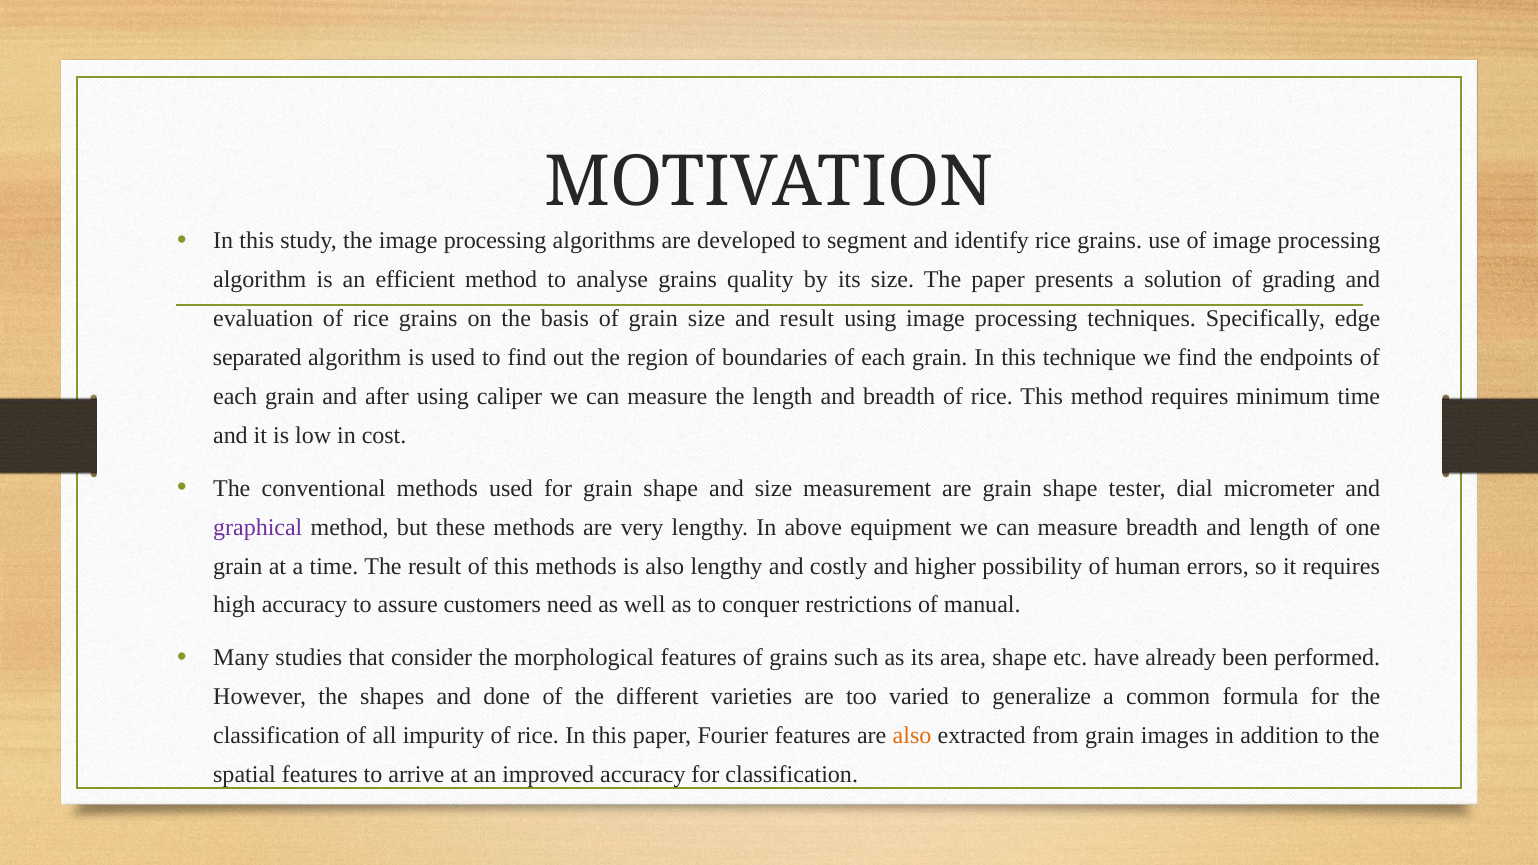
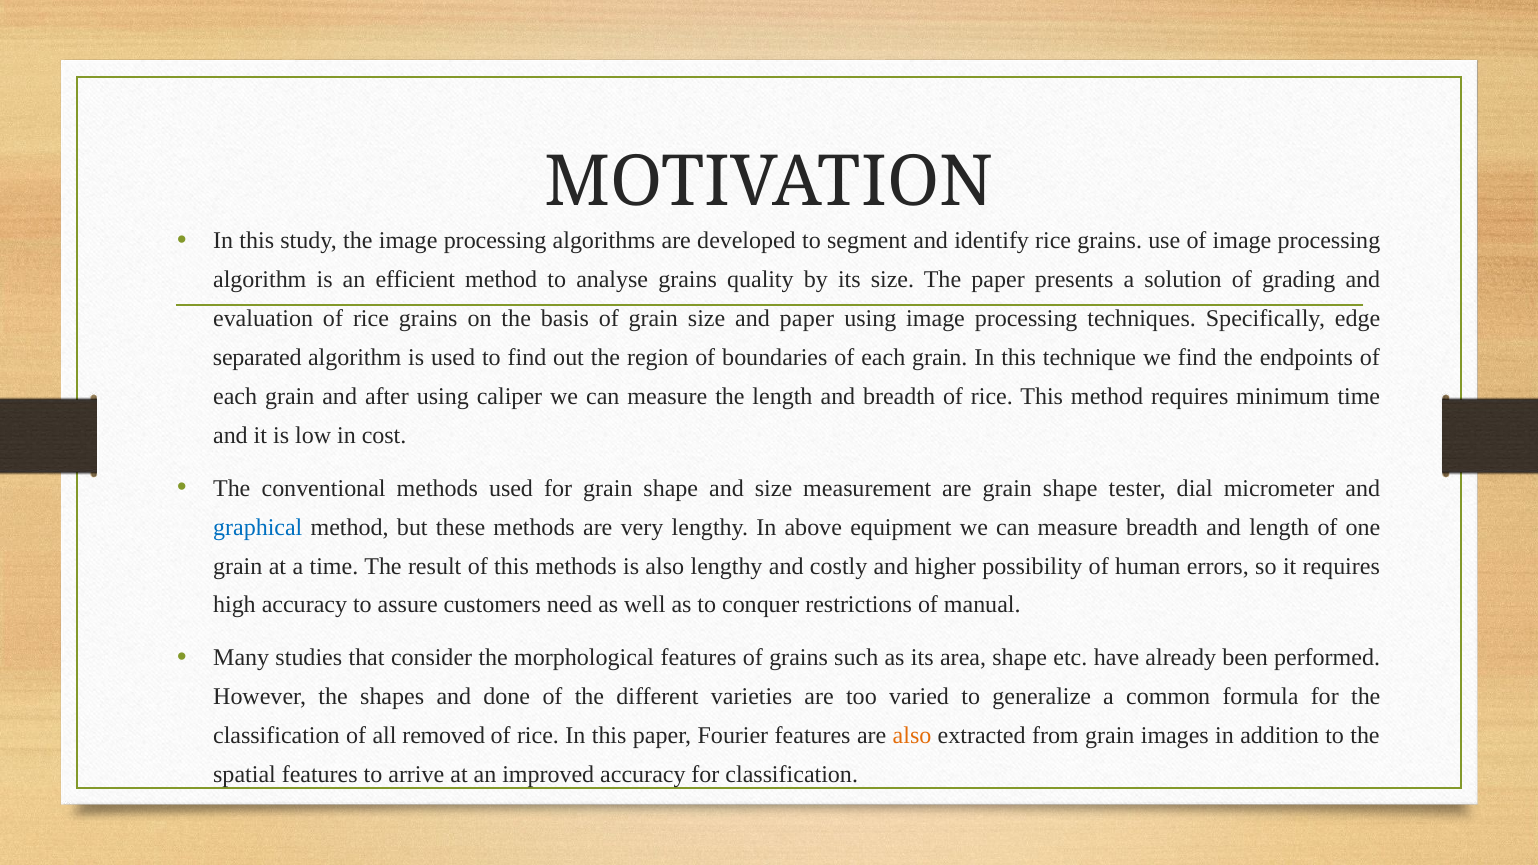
and result: result -> paper (807, 319)
graphical colour: purple -> blue (258, 527)
impurity: impurity -> removed (444, 736)
